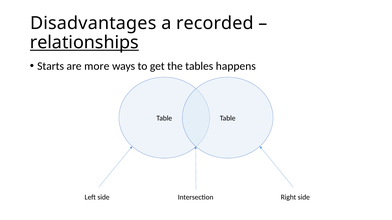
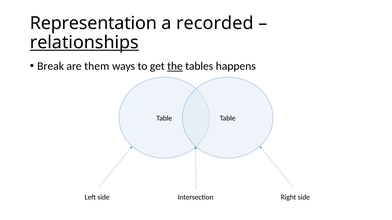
Disadvantages: Disadvantages -> Representation (93, 23)
Starts: Starts -> Break (51, 66)
more: more -> them (97, 66)
the underline: none -> present (175, 66)
